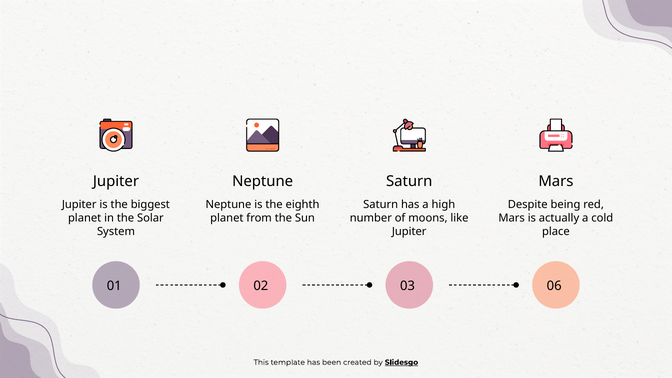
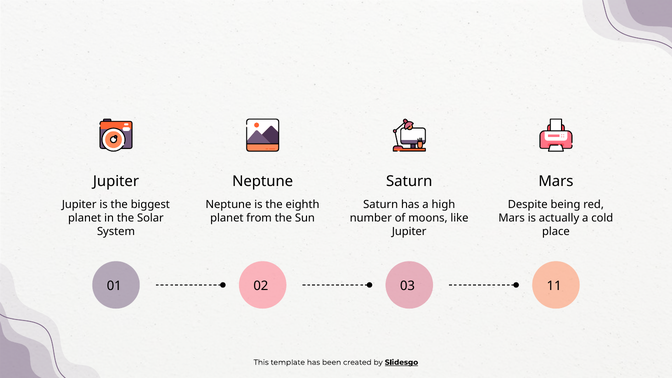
06: 06 -> 11 (554, 286)
